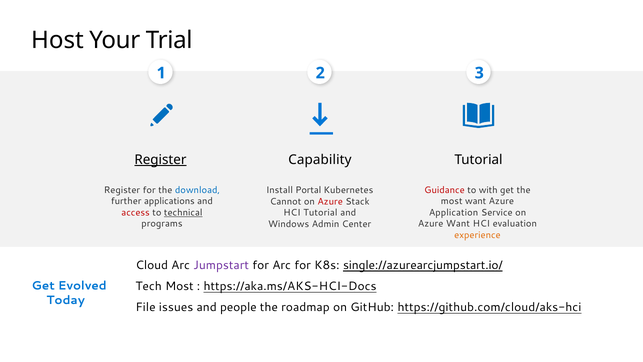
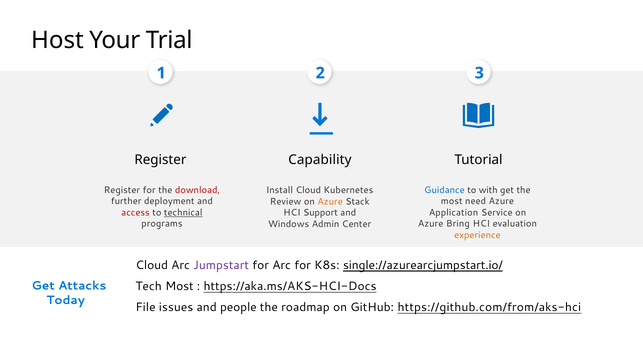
Register underline: present -> none (160, 160)
download colour: blue -> red (197, 190)
Guidance colour: red -> blue (444, 190)
Install Portal: Portal -> Cloud (308, 190)
applications: applications -> deployment (169, 201)
most want: want -> need (476, 201)
Cannot: Cannot -> Review (286, 201)
Azure colour: red -> orange (330, 201)
HCI Tutorial: Tutorial -> Support (320, 213)
Azure Want: Want -> Bring (458, 224)
Evolved: Evolved -> Attacks (82, 286)
https://github.com/cloud/aks-hci: https://github.com/cloud/aks-hci -> https://github.com/from/aks-hci (489, 307)
